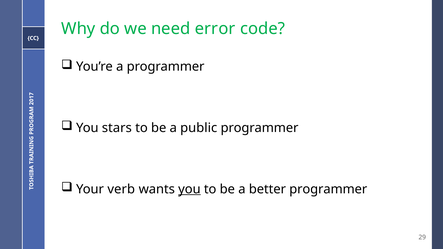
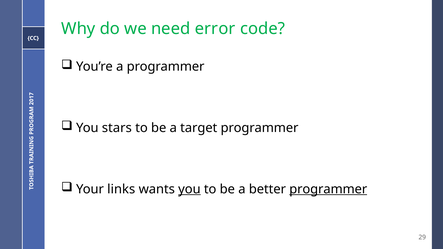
public: public -> target (199, 128)
verb: verb -> links (121, 189)
programmer underline: none -> present (328, 189)
